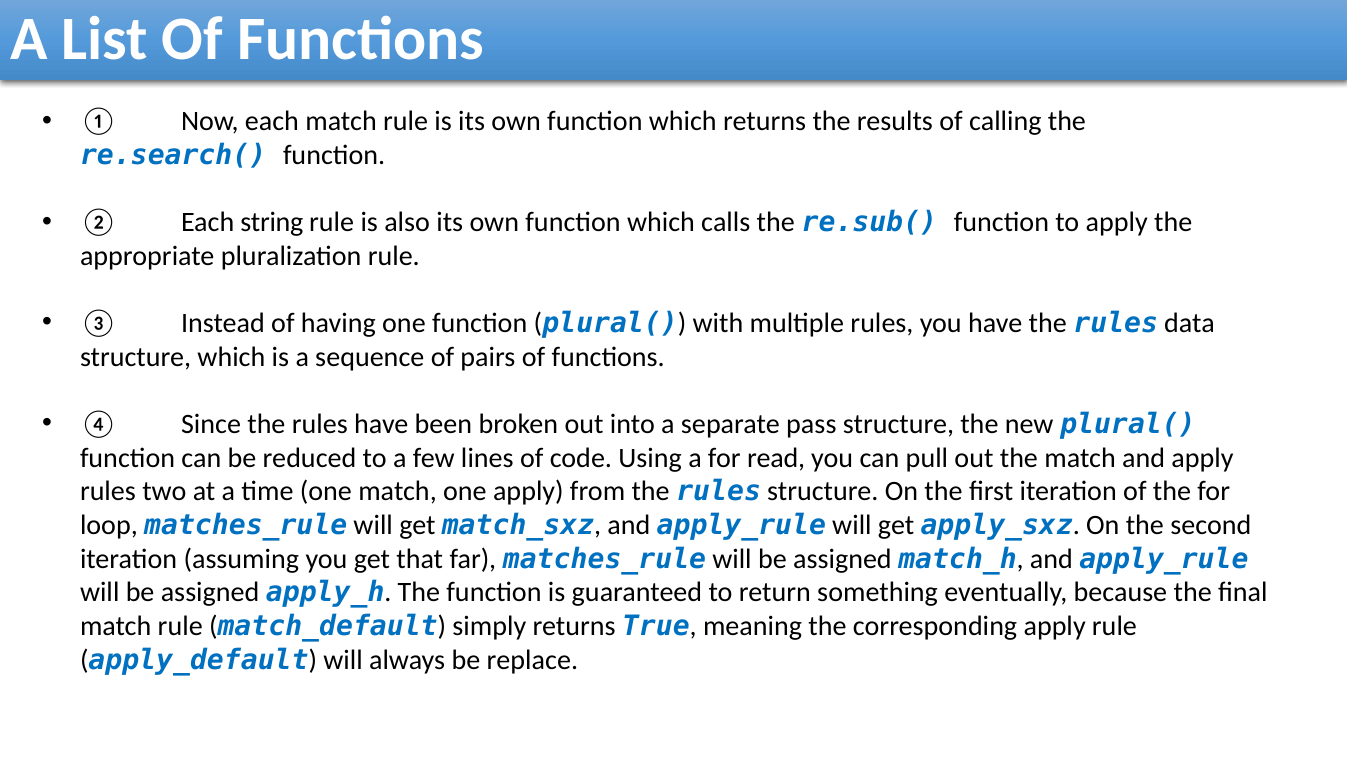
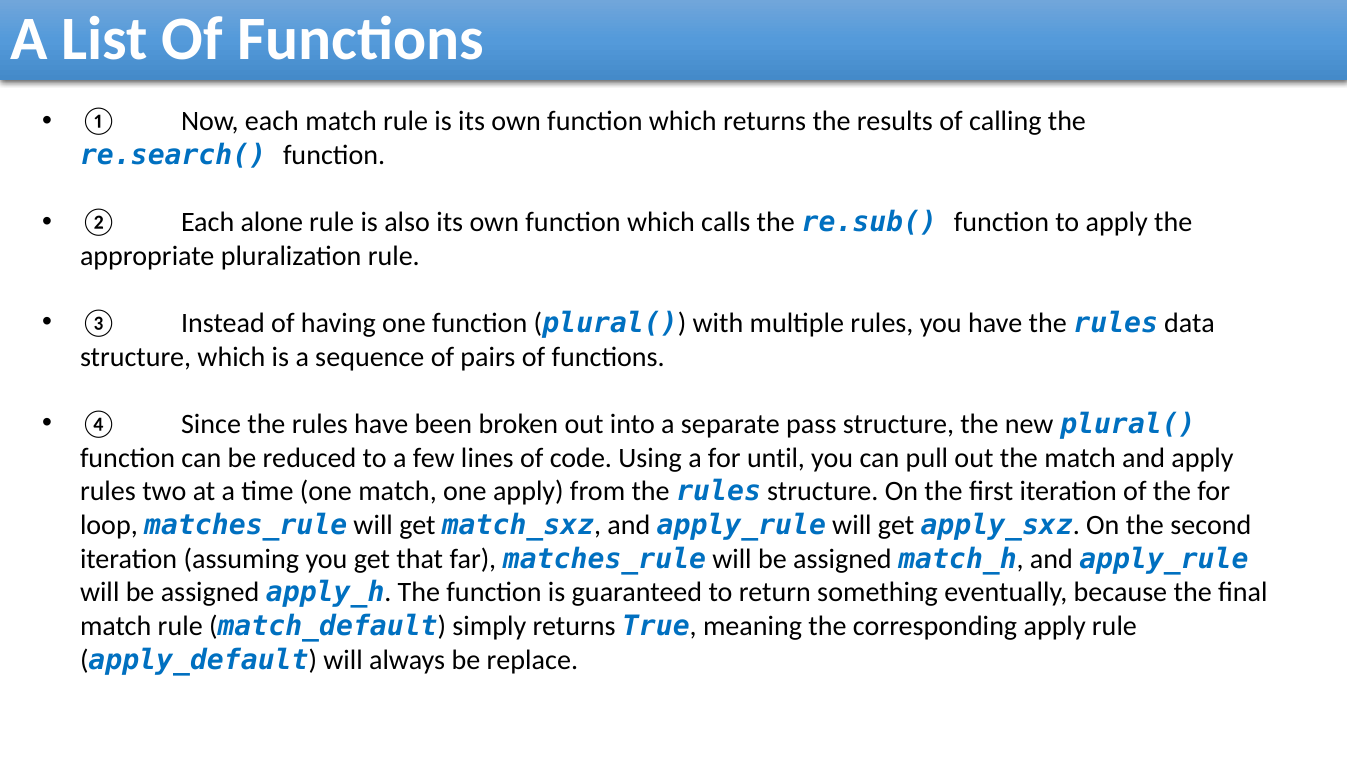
string: string -> alone (272, 223)
read: read -> until (776, 458)
